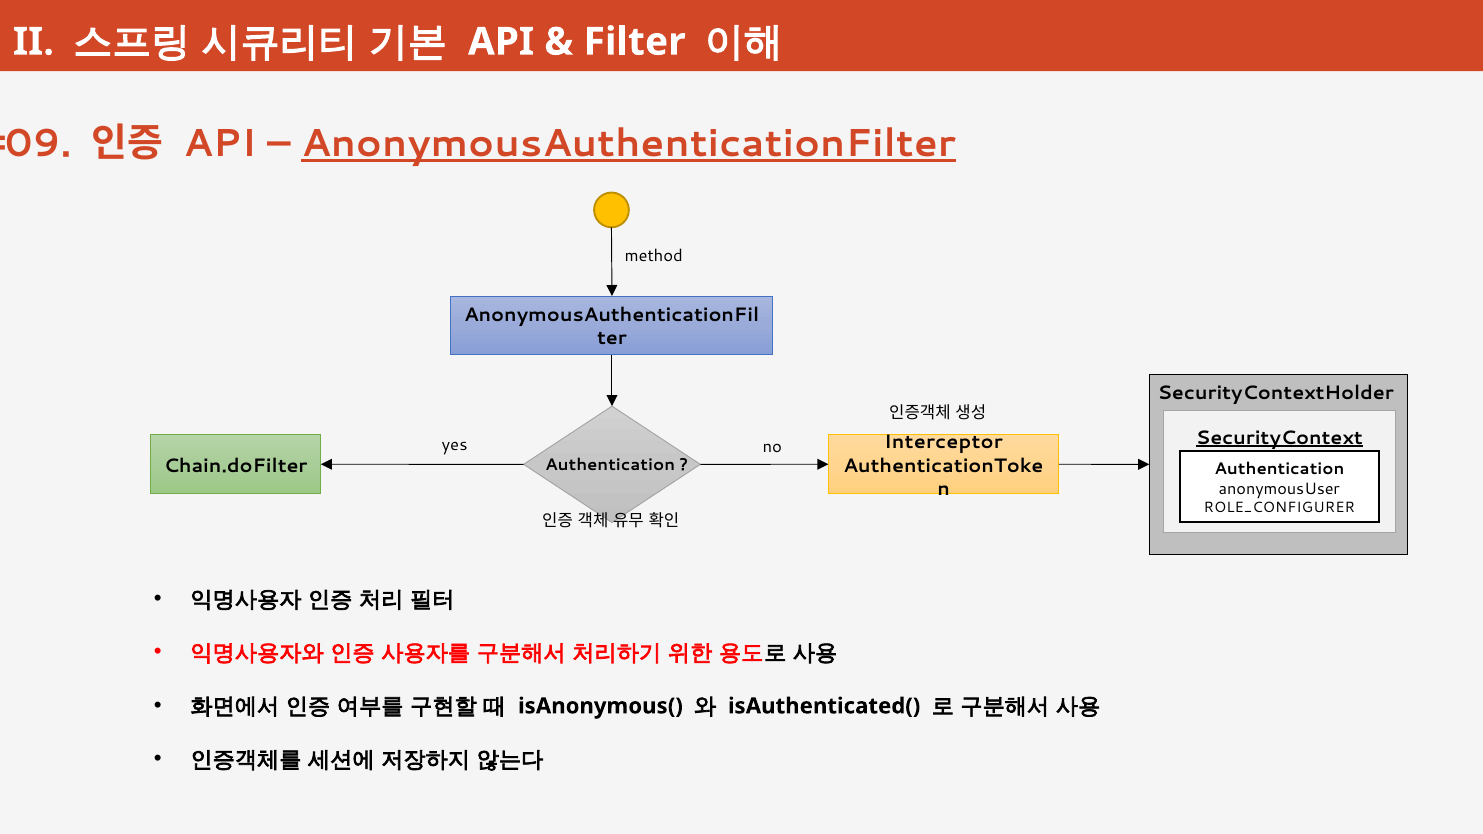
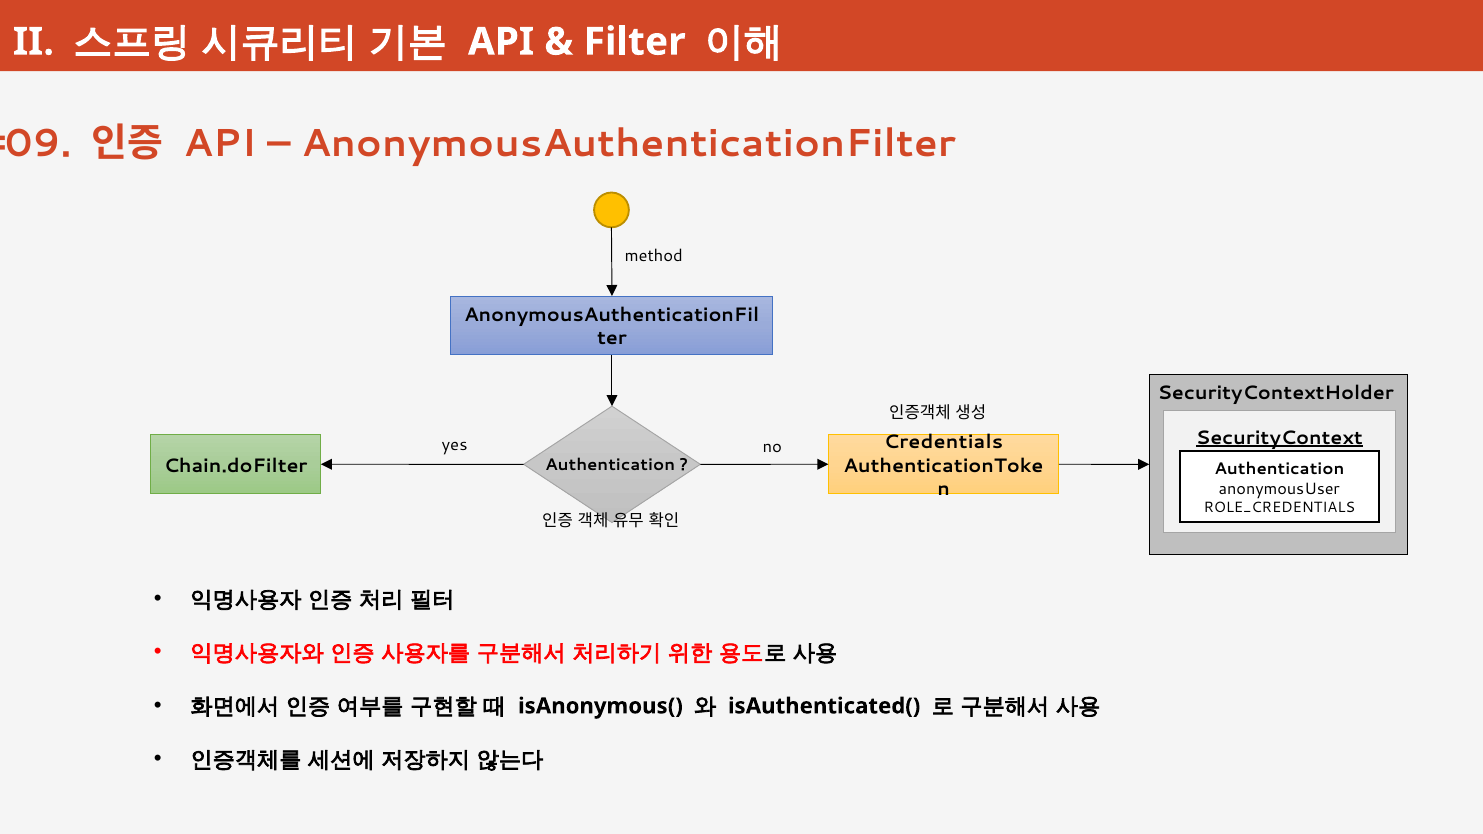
AnonymousAuthenticationFilter underline: present -> none (629, 144)
Interceptor: Interceptor -> Credentials (943, 442)
ROLE_CONFIGURER: ROLE_CONFIGURER -> ROLE_CREDENTIALS (1279, 507)
